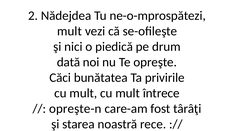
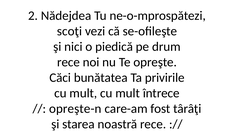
mult: mult -> scoţi (69, 31)
dată: dată -> rece (68, 62)
